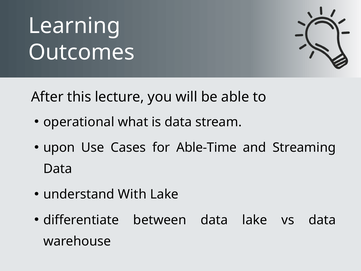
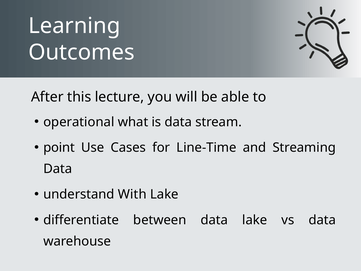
upon: upon -> point (59, 148)
Able-Time: Able-Time -> Line-Time (206, 148)
